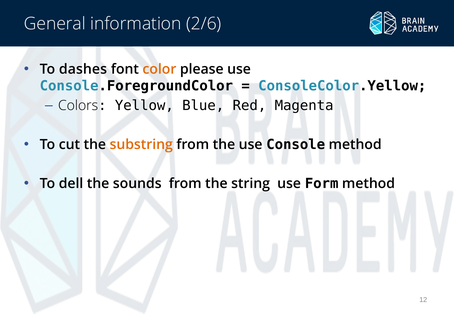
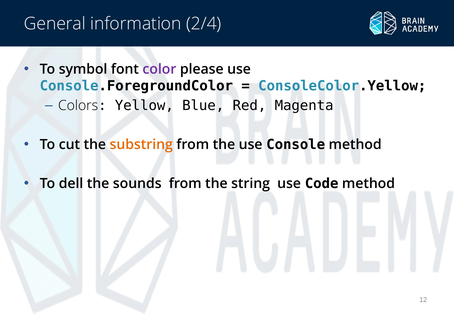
2/6: 2/6 -> 2/4 (204, 24)
dashes: dashes -> symbol (83, 69)
color colour: orange -> purple (159, 69)
Form: Form -> Code (322, 184)
